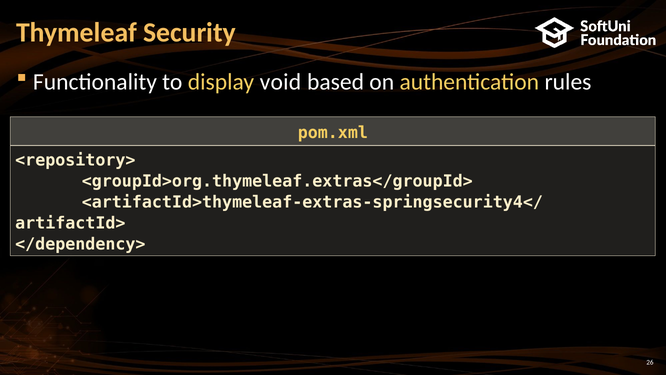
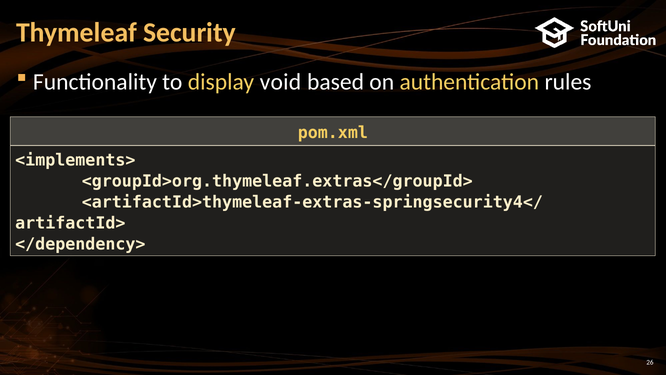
<repository>: <repository> -> <implements> (75, 160)
